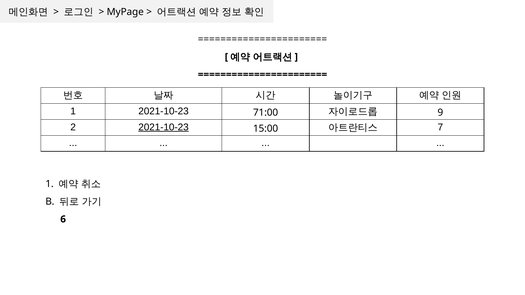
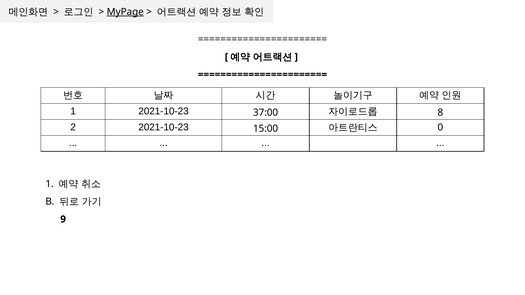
MyPage underline: none -> present (125, 12)
71:00: 71:00 -> 37:00 (266, 113)
9: 9 -> 8 (440, 113)
2021-10-23 underline: present -> none (164, 127)
7: 7 -> 0 (440, 127)
6: 6 -> 9 (63, 219)
